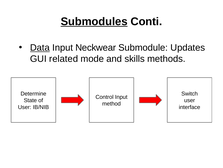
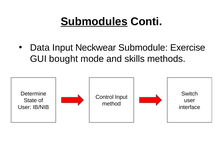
Data underline: present -> none (40, 47)
Updates: Updates -> Exercise (188, 47)
related: related -> bought (64, 59)
